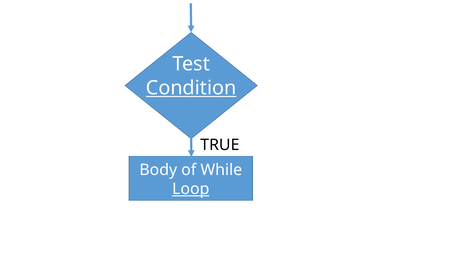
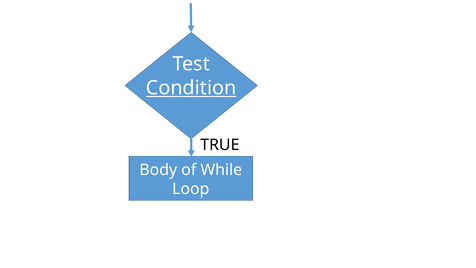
Loop underline: present -> none (191, 189)
